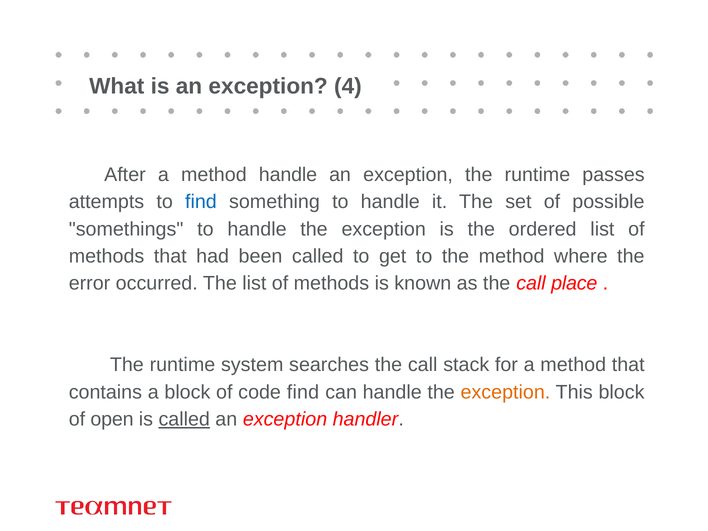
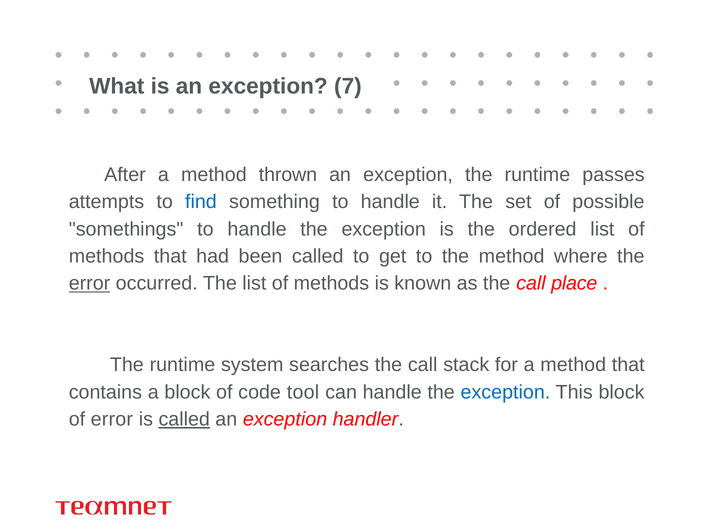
4: 4 -> 7 (348, 86)
method handle: handle -> thrown (288, 175)
error underline: none -> present (90, 283)
code find: find -> tool (303, 392)
exception colour: orange -> blue (505, 392)
of open: open -> error (112, 419)
